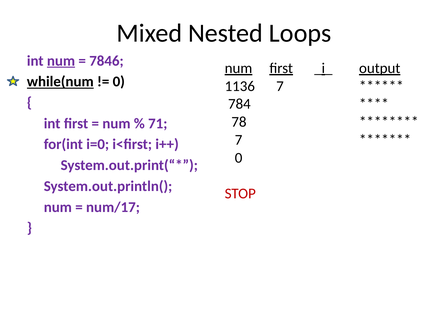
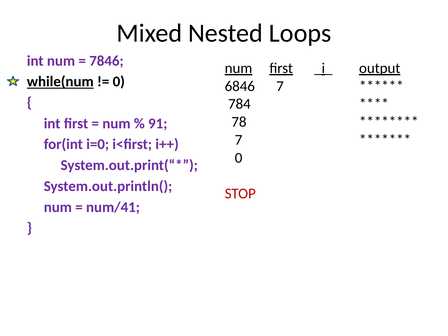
num underline: present -> none (61, 61)
1136: 1136 -> 6846 (240, 86)
71: 71 -> 91 (158, 123)
num/17: num/17 -> num/41 (113, 207)
